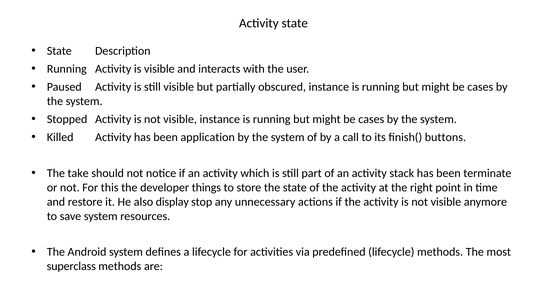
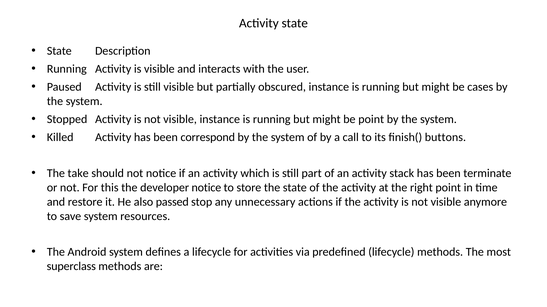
cases: cases -> point (371, 120)
application: application -> correspond (208, 138)
developer things: things -> notice (206, 188)
display: display -> passed (172, 202)
